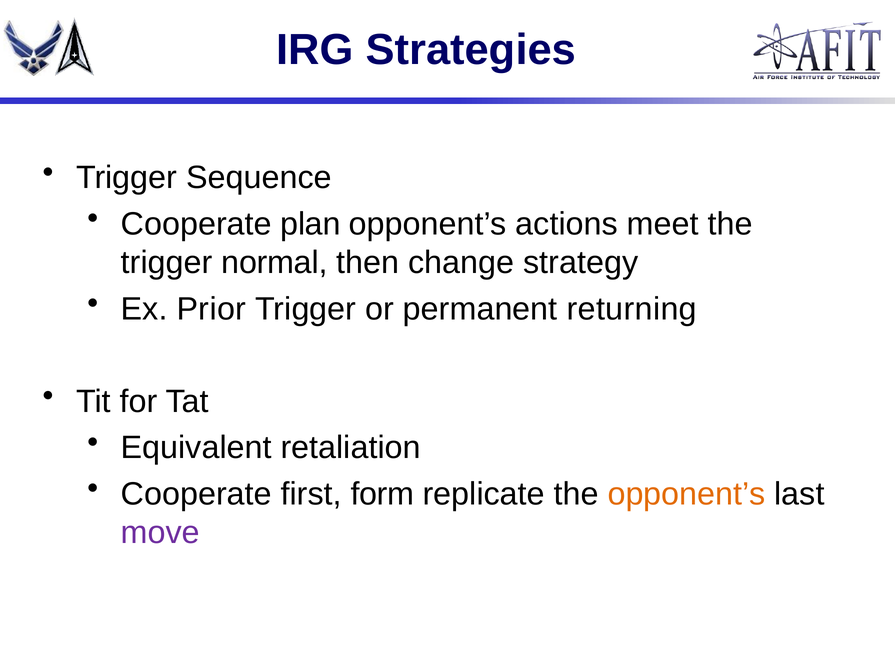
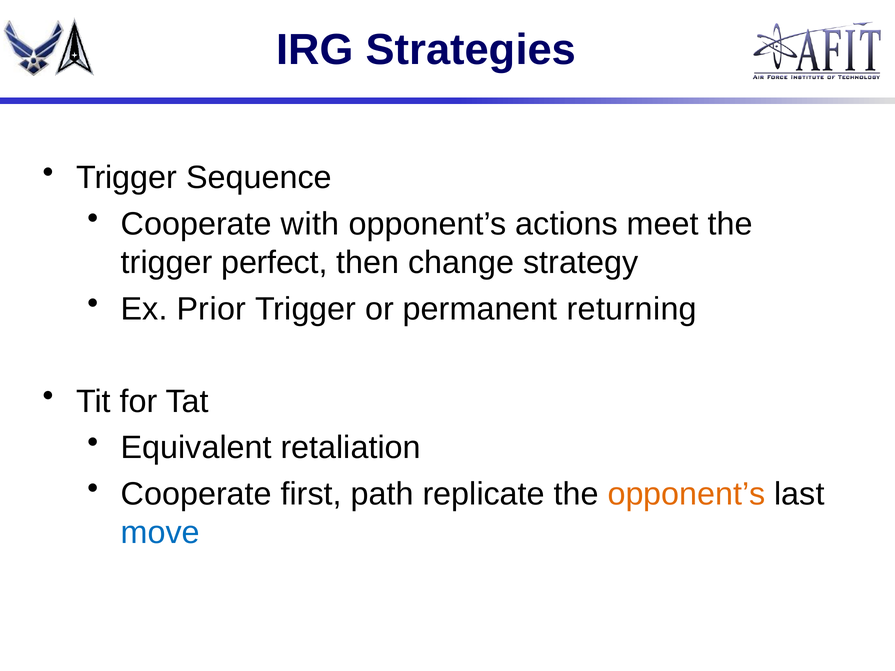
plan: plan -> with (310, 224)
normal: normal -> perfect (274, 263)
form: form -> path (382, 494)
move colour: purple -> blue (160, 533)
